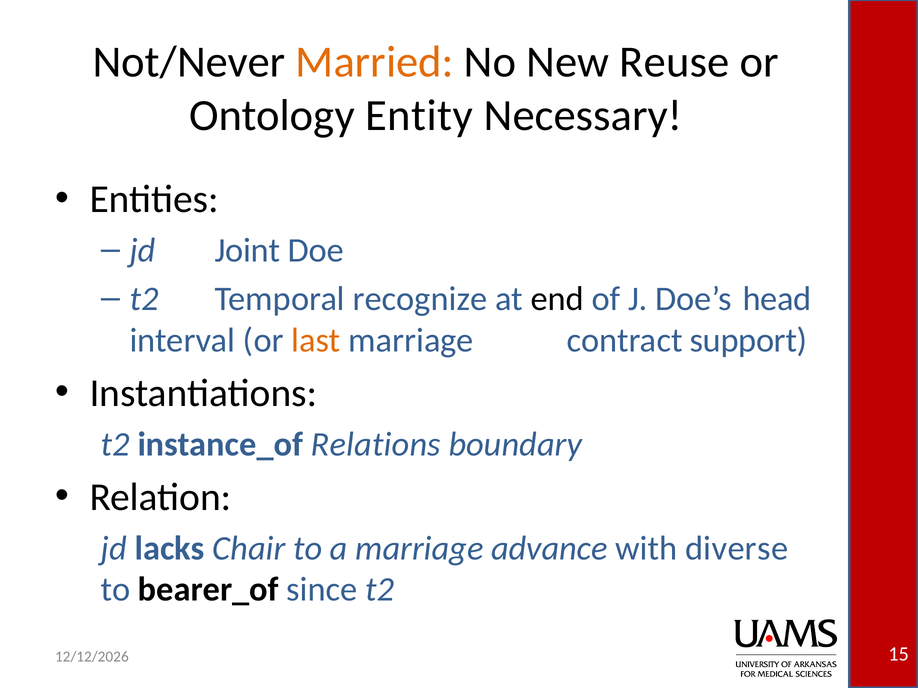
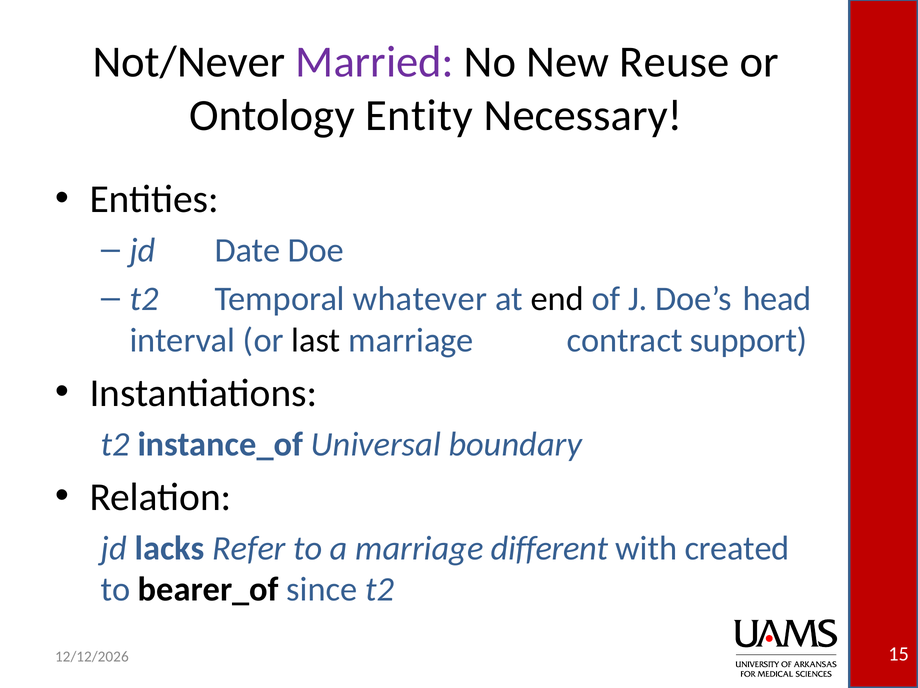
Married colour: orange -> purple (375, 62)
Joint: Joint -> Date (247, 251)
recognize: recognize -> whatever (420, 299)
last colour: orange -> black (316, 340)
Relations: Relations -> Universal (376, 445)
Chair: Chair -> Refer (249, 549)
advance: advance -> different (550, 549)
diverse: diverse -> created (737, 549)
